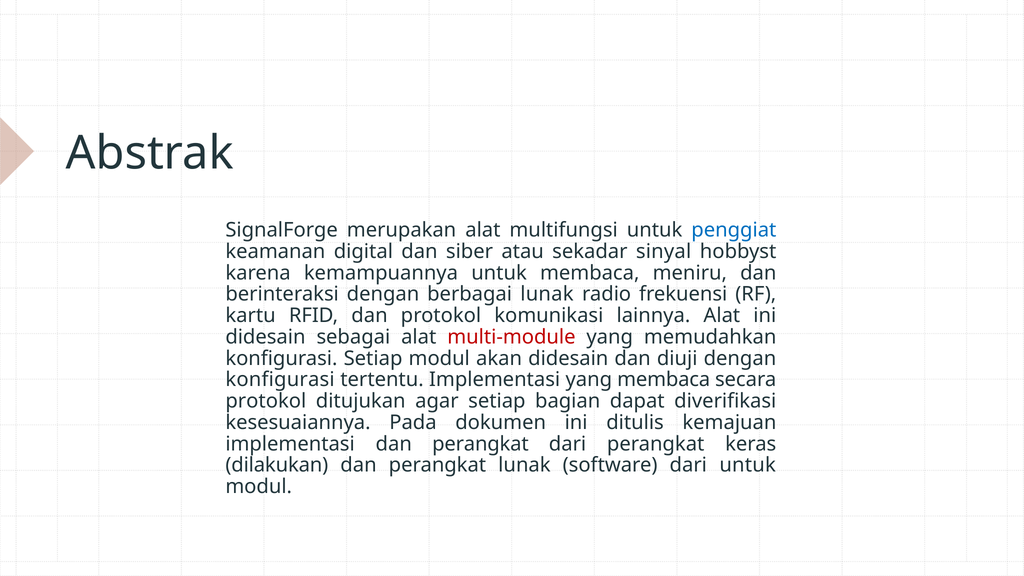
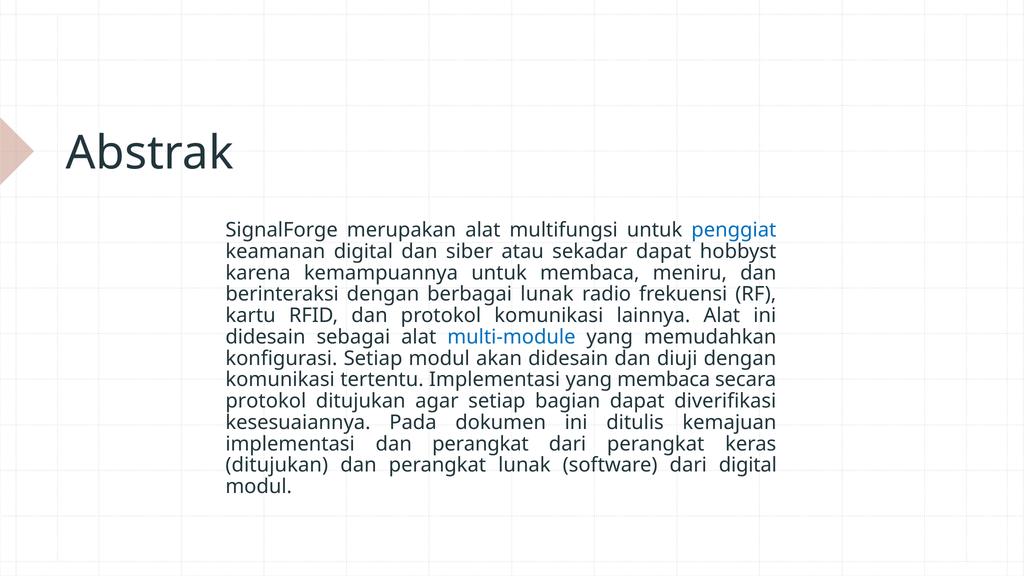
sekadar sinyal: sinyal -> dapat (664, 251)
multi-module colour: red -> blue (511, 337)
konfigurasi: konfigurasi -> komunikasi (280, 380)
dilakukan: dilakukan -> ditujukan (277, 465)
dari untuk: untuk -> digital (748, 465)
